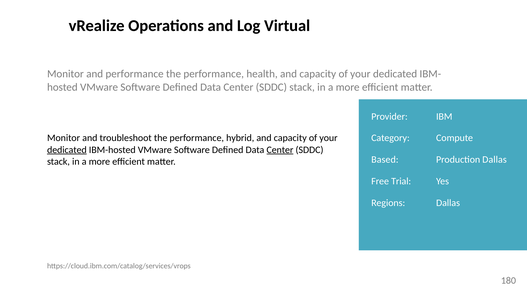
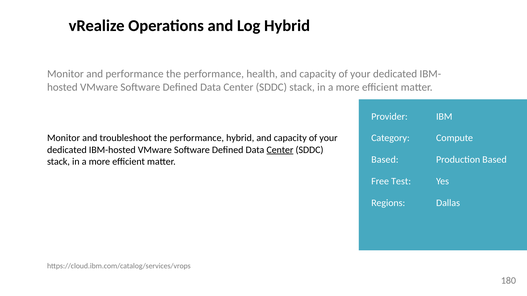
Log Virtual: Virtual -> Hybrid (287, 26)
dedicated underline: present -> none (67, 150)
Production Dallas: Dallas -> Based (495, 160)
Trial: Trial -> Test (401, 181)
